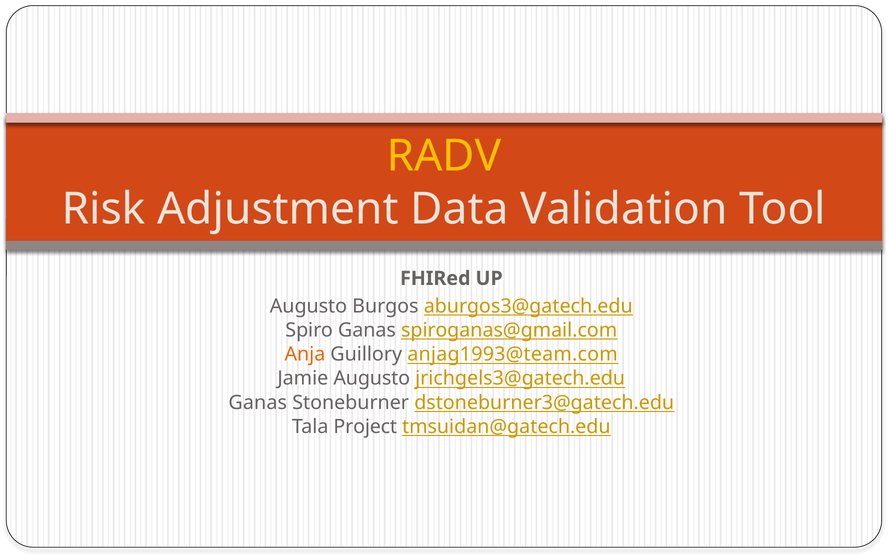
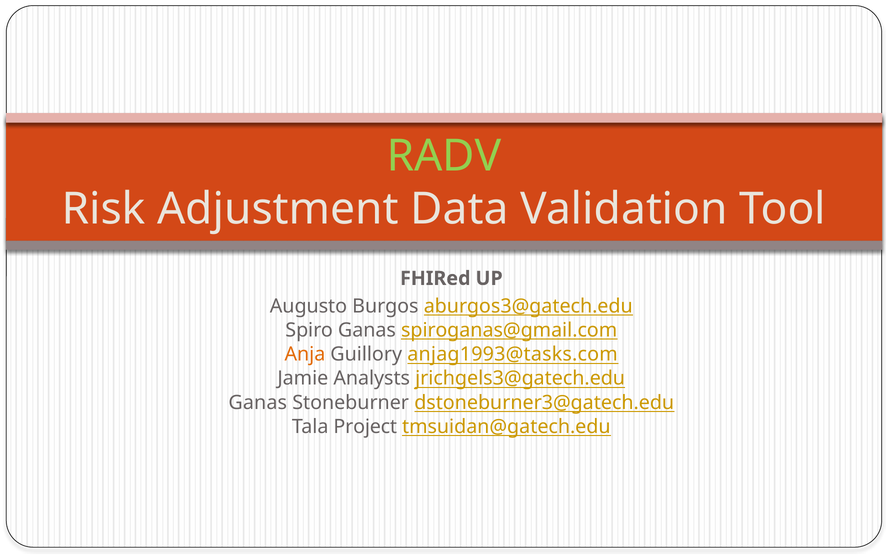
RADV colour: yellow -> light green (444, 156)
anjag1993@team.com: anjag1993@team.com -> anjag1993@tasks.com (513, 354)
Jamie Augusto: Augusto -> Analysts (372, 378)
